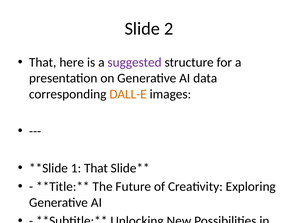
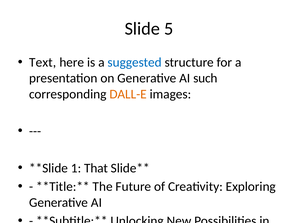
Slide 2: 2 -> 5 (169, 29)
That: That -> Text (43, 63)
suggested colour: purple -> blue (135, 63)
AI data: data -> such (205, 78)
